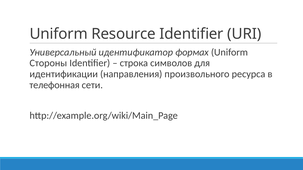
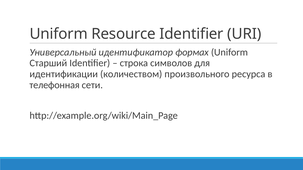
Стороны: Стороны -> Старший (48, 63)
направления: направления -> количеством (131, 74)
